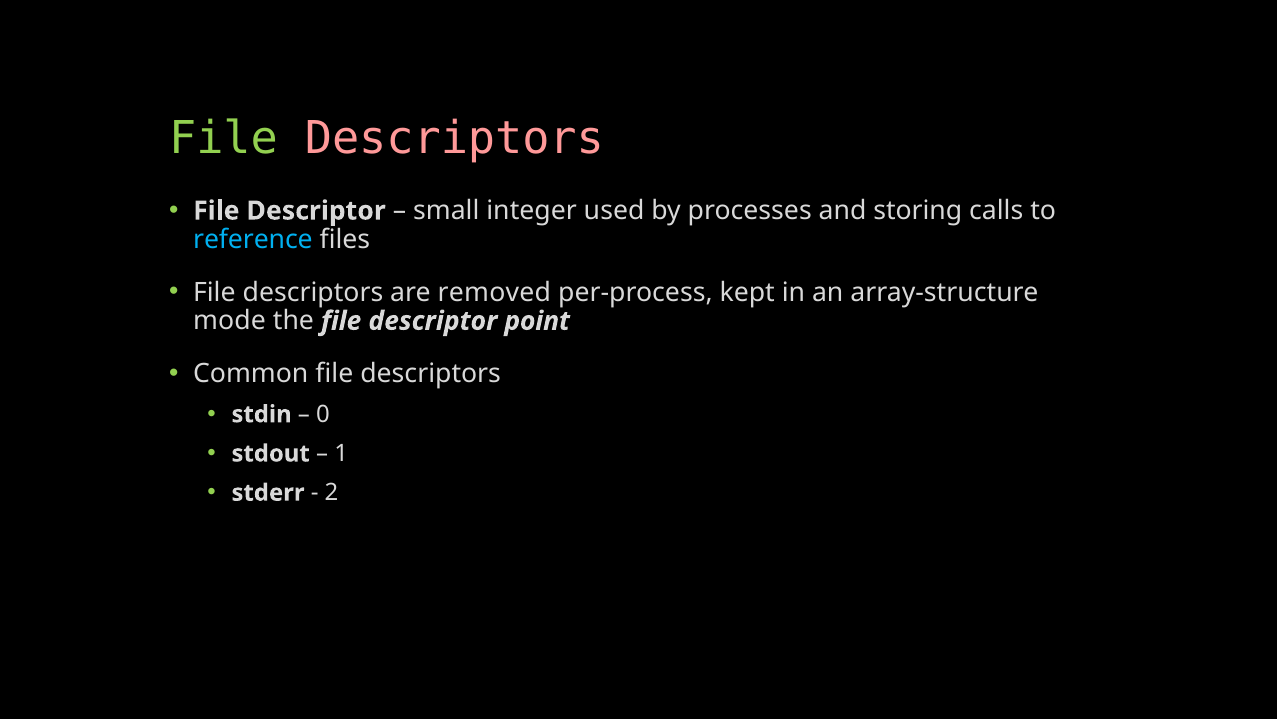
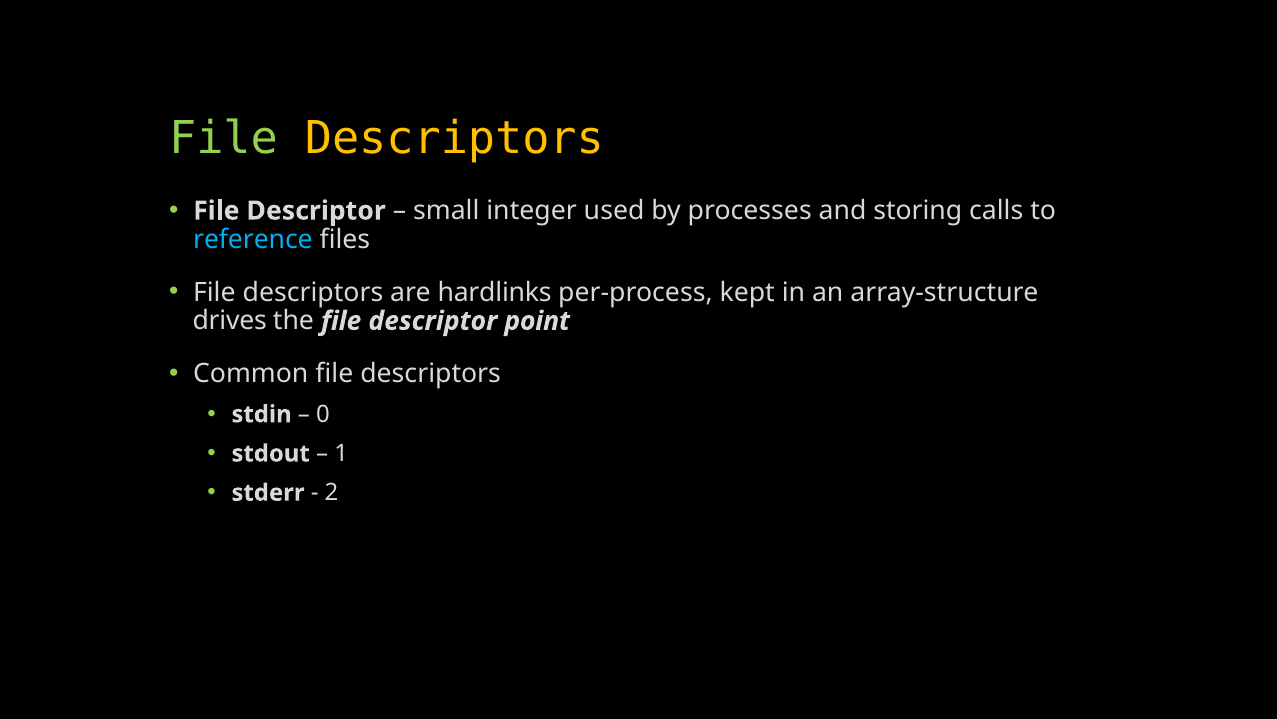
Descriptors colour: pink -> yellow (454, 138)
removed: removed -> hardlinks (495, 292)
mode: mode -> drives (230, 321)
